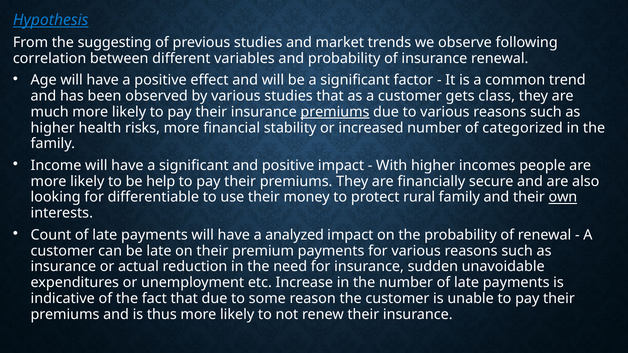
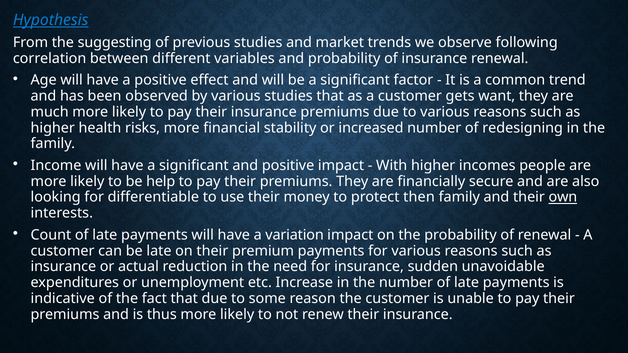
class: class -> want (497, 96)
premiums underline: present -> none (335, 112)
categorized: categorized -> redesigning (523, 128)
rural: rural -> then (419, 197)
analyzed: analyzed -> variation (295, 235)
